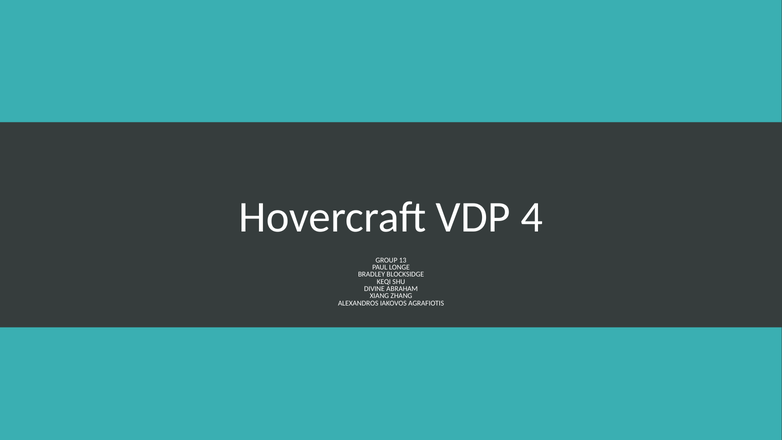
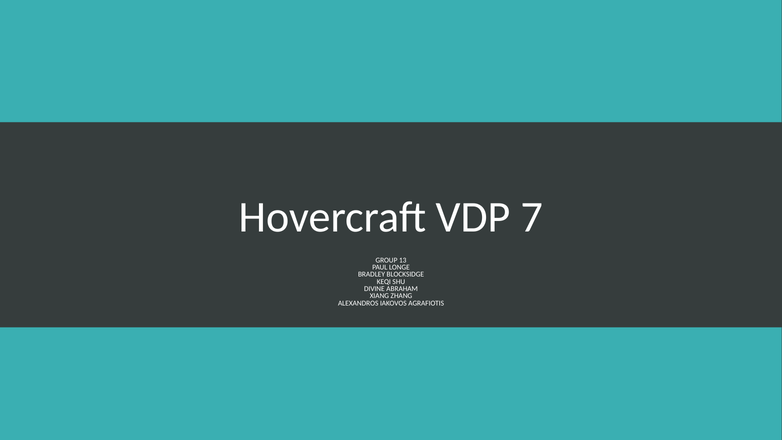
4: 4 -> 7 (532, 217)
